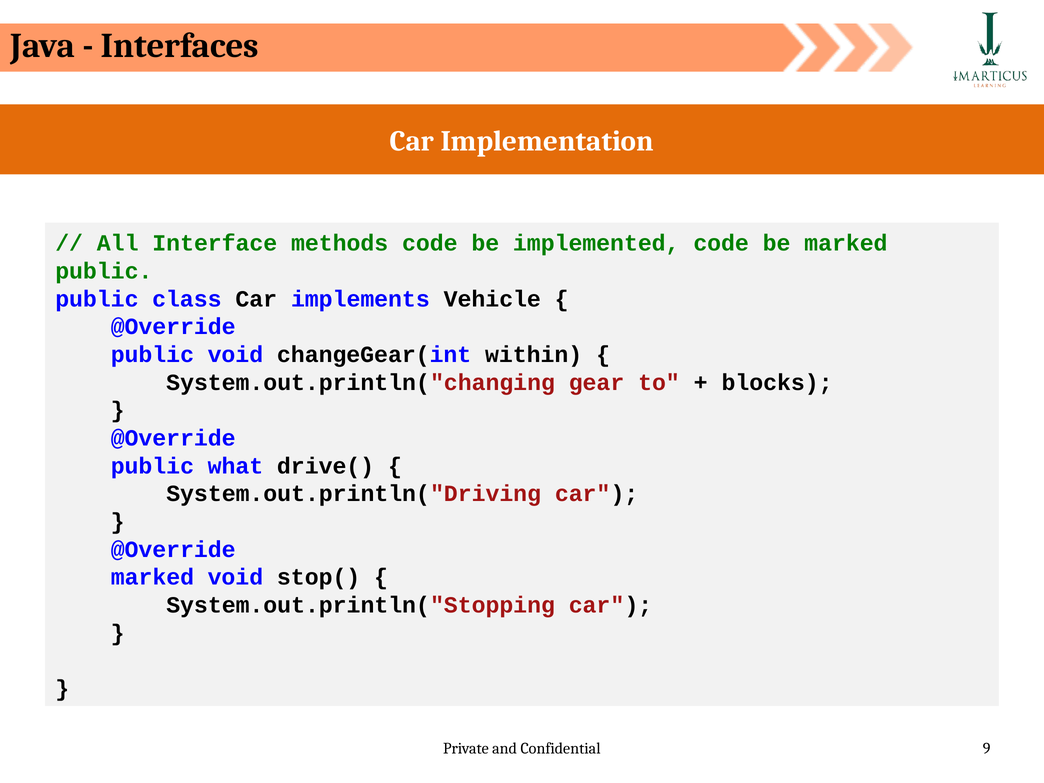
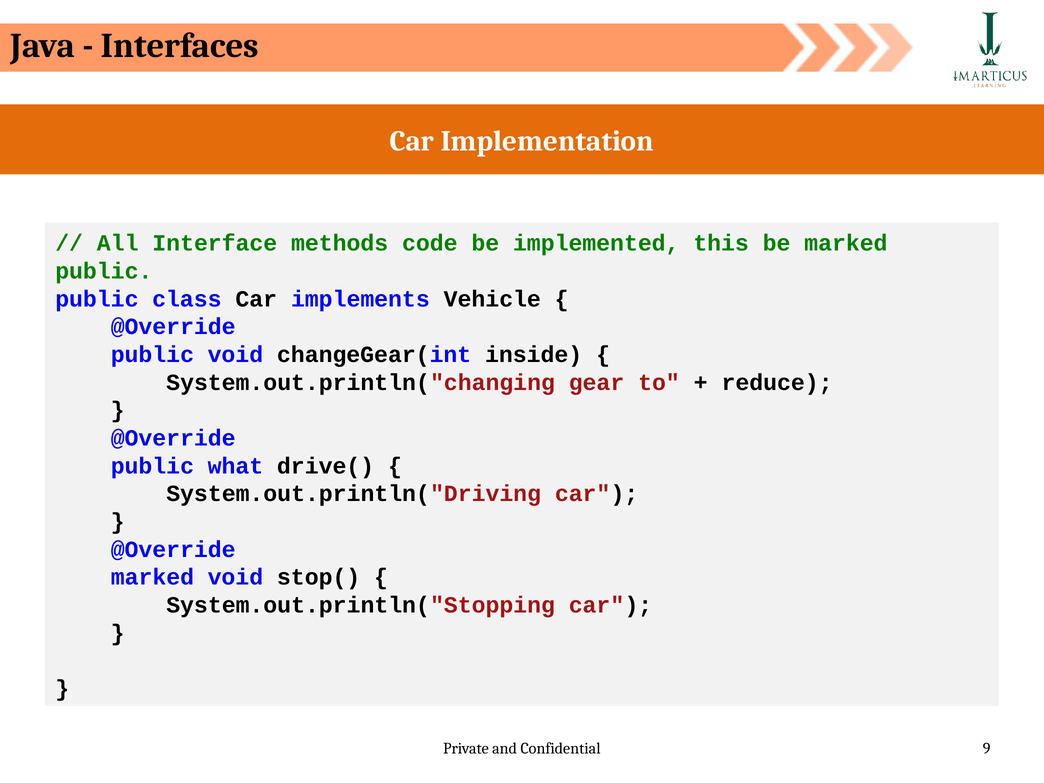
implemented code: code -> this (721, 243)
within: within -> inside (534, 355)
blocks: blocks -> reduce (777, 382)
